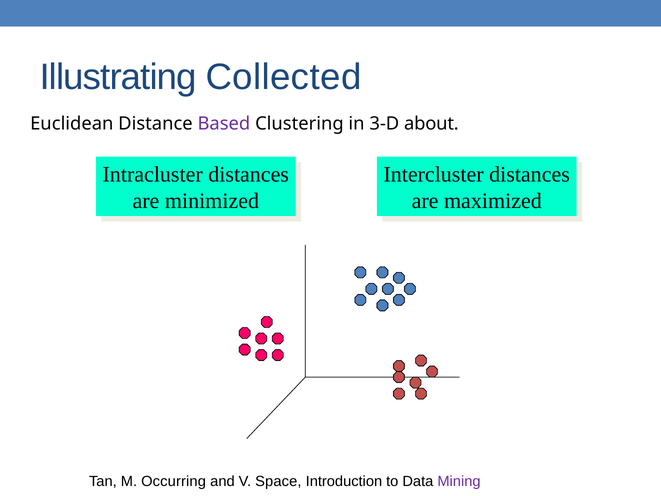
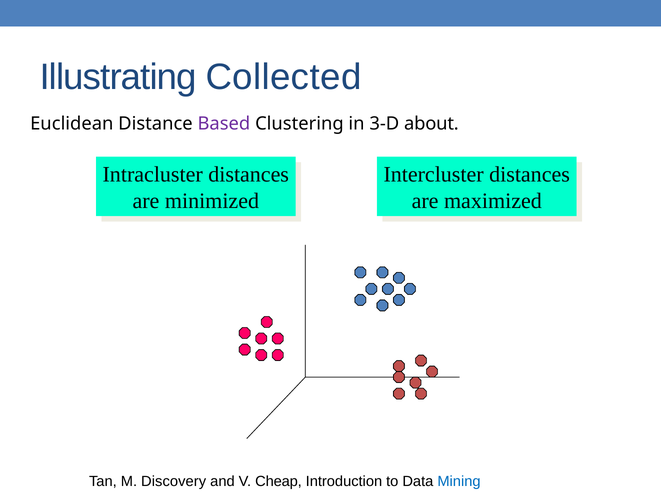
Occurring: Occurring -> Discovery (174, 481)
Space: Space -> Cheap (279, 481)
Mining colour: purple -> blue (459, 481)
